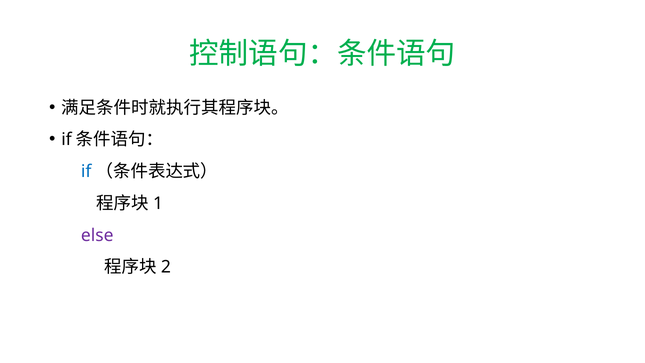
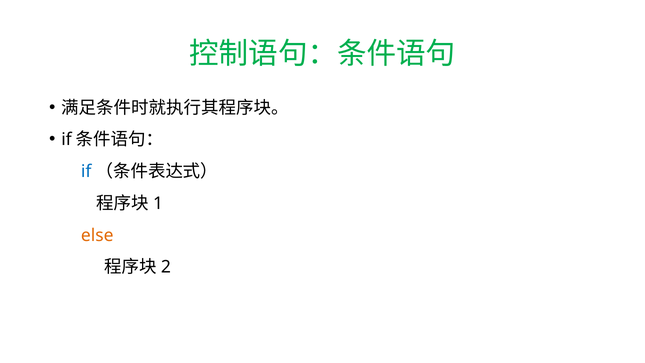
else colour: purple -> orange (97, 235)
